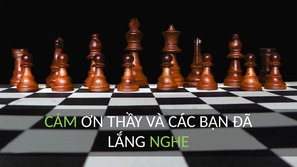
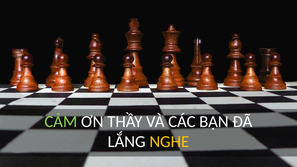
NGHE colour: light green -> yellow (169, 142)
